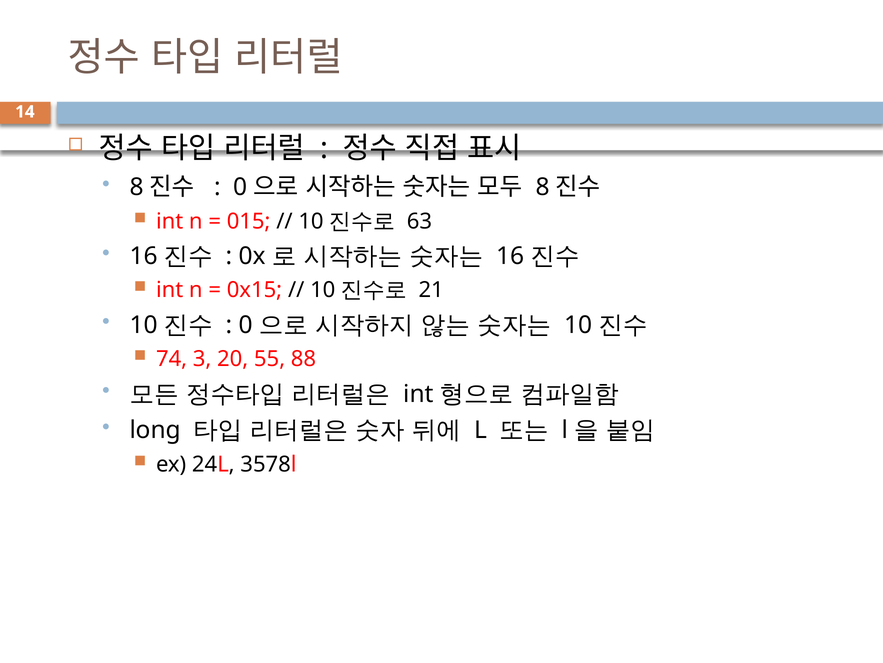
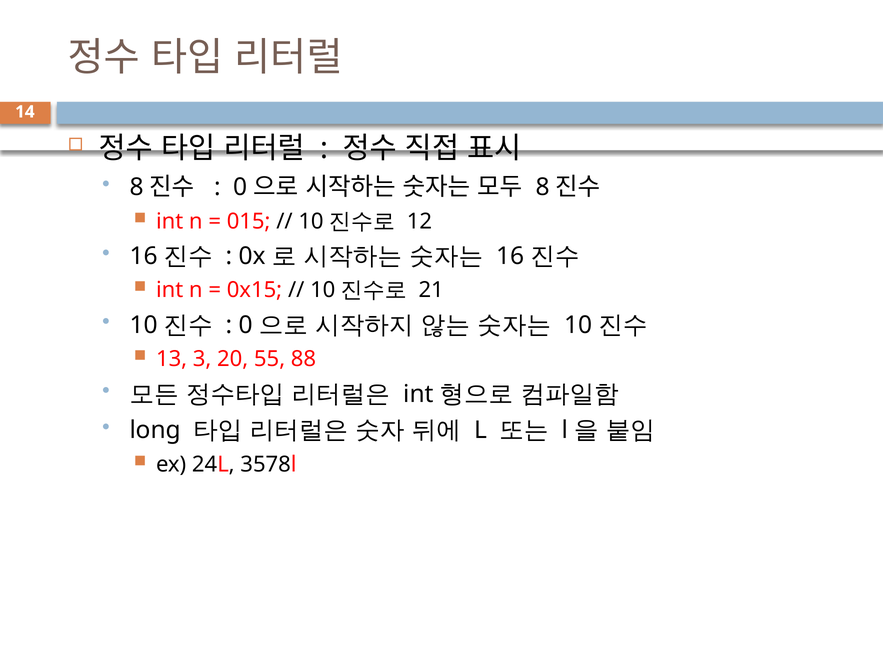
63: 63 -> 12 (419, 221)
74: 74 -> 13 (172, 359)
